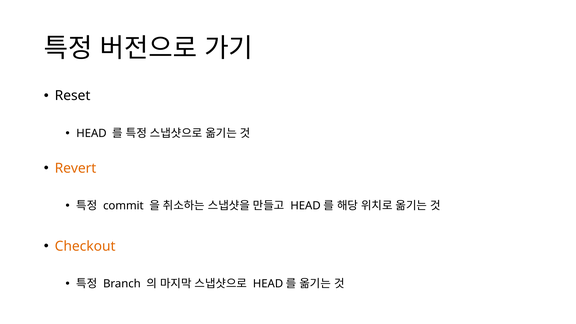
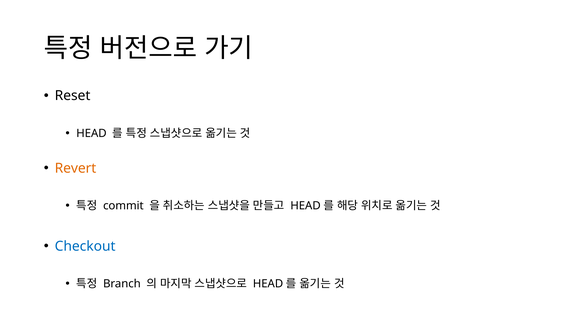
Checkout colour: orange -> blue (85, 246)
